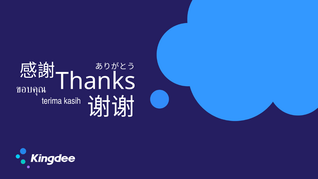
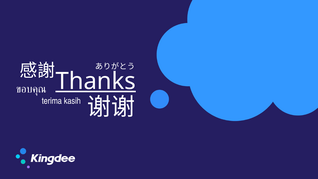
Thanks underline: none -> present (96, 81)
